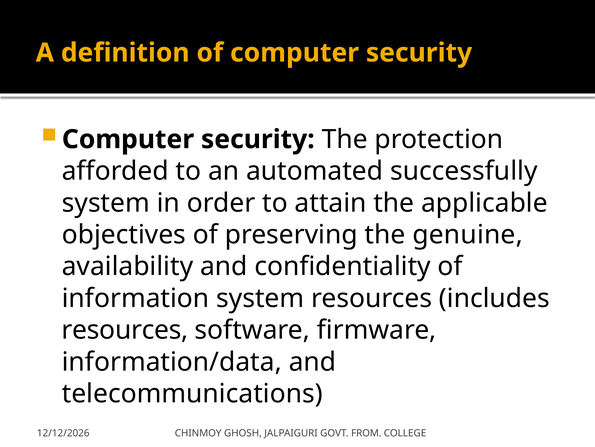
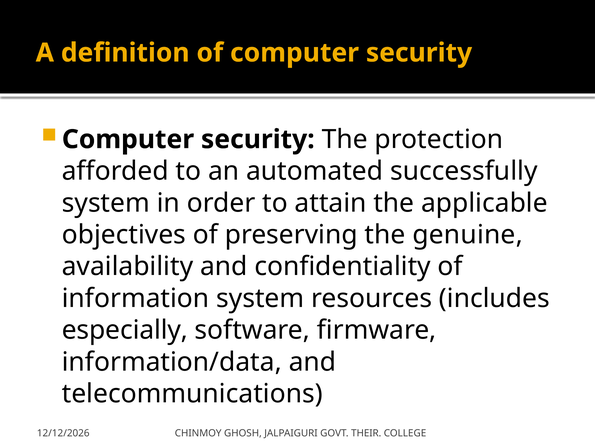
resources: resources -> especially (125, 330)
FROM: FROM -> THEIR (366, 432)
